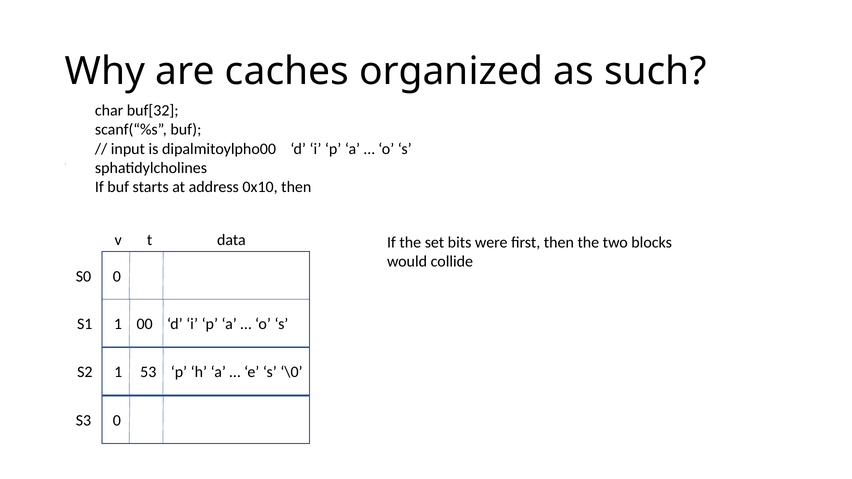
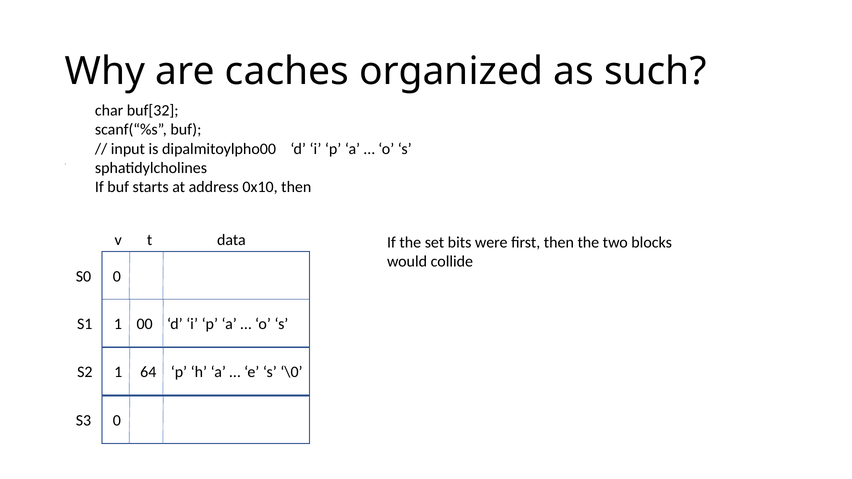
53: 53 -> 64 (148, 372)
